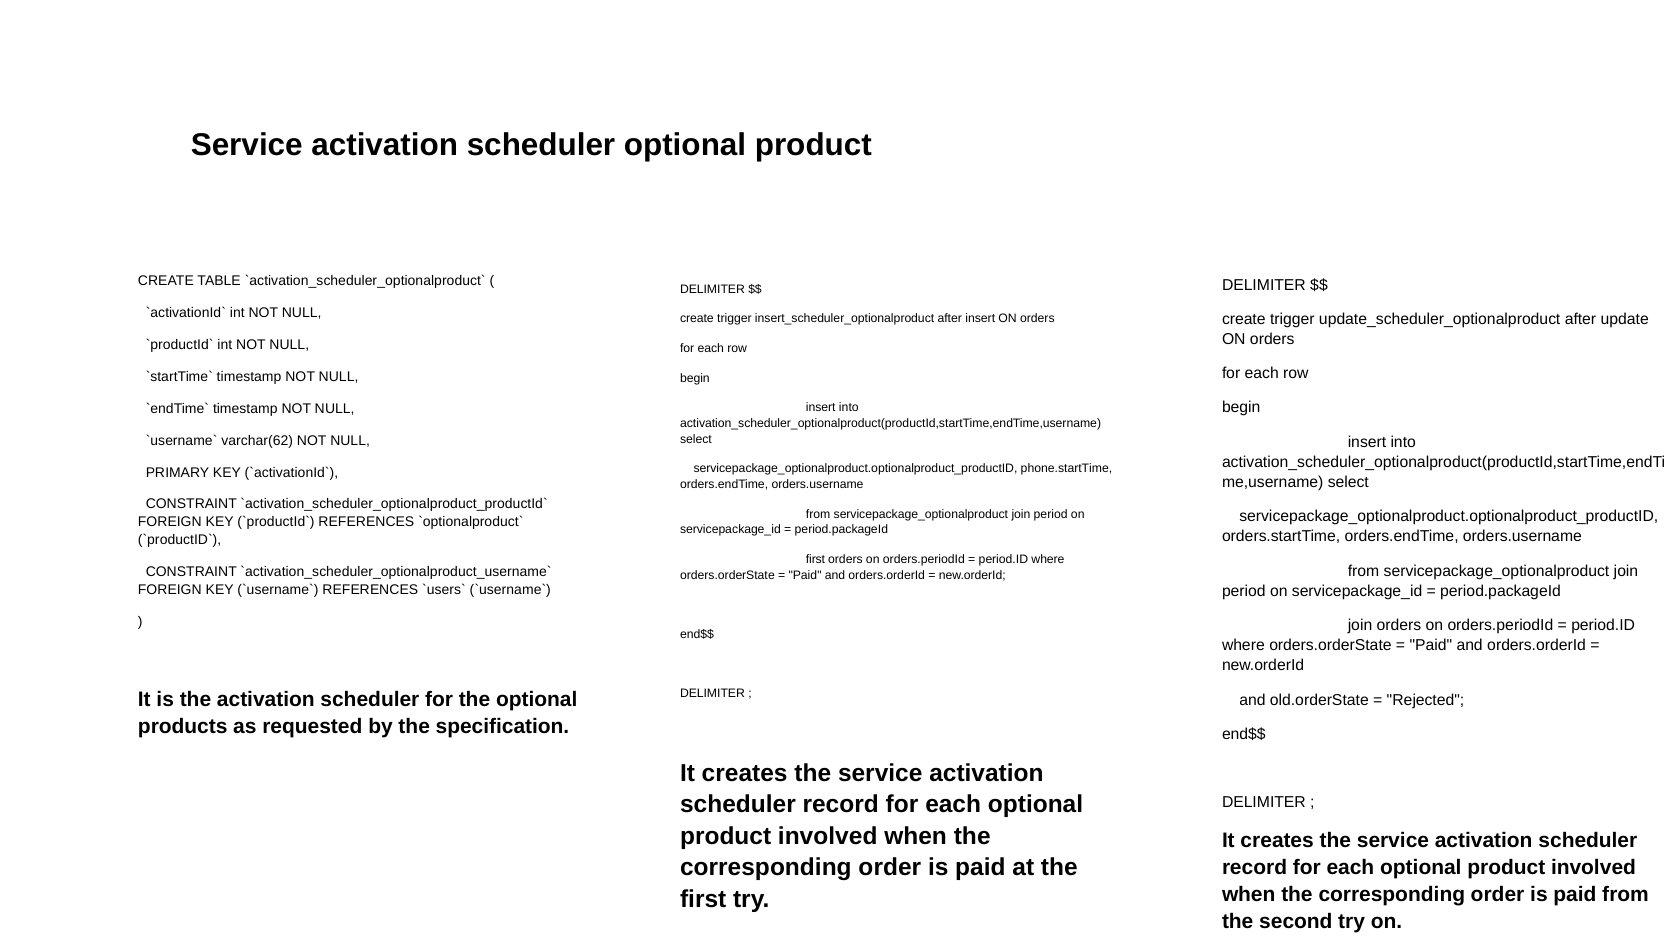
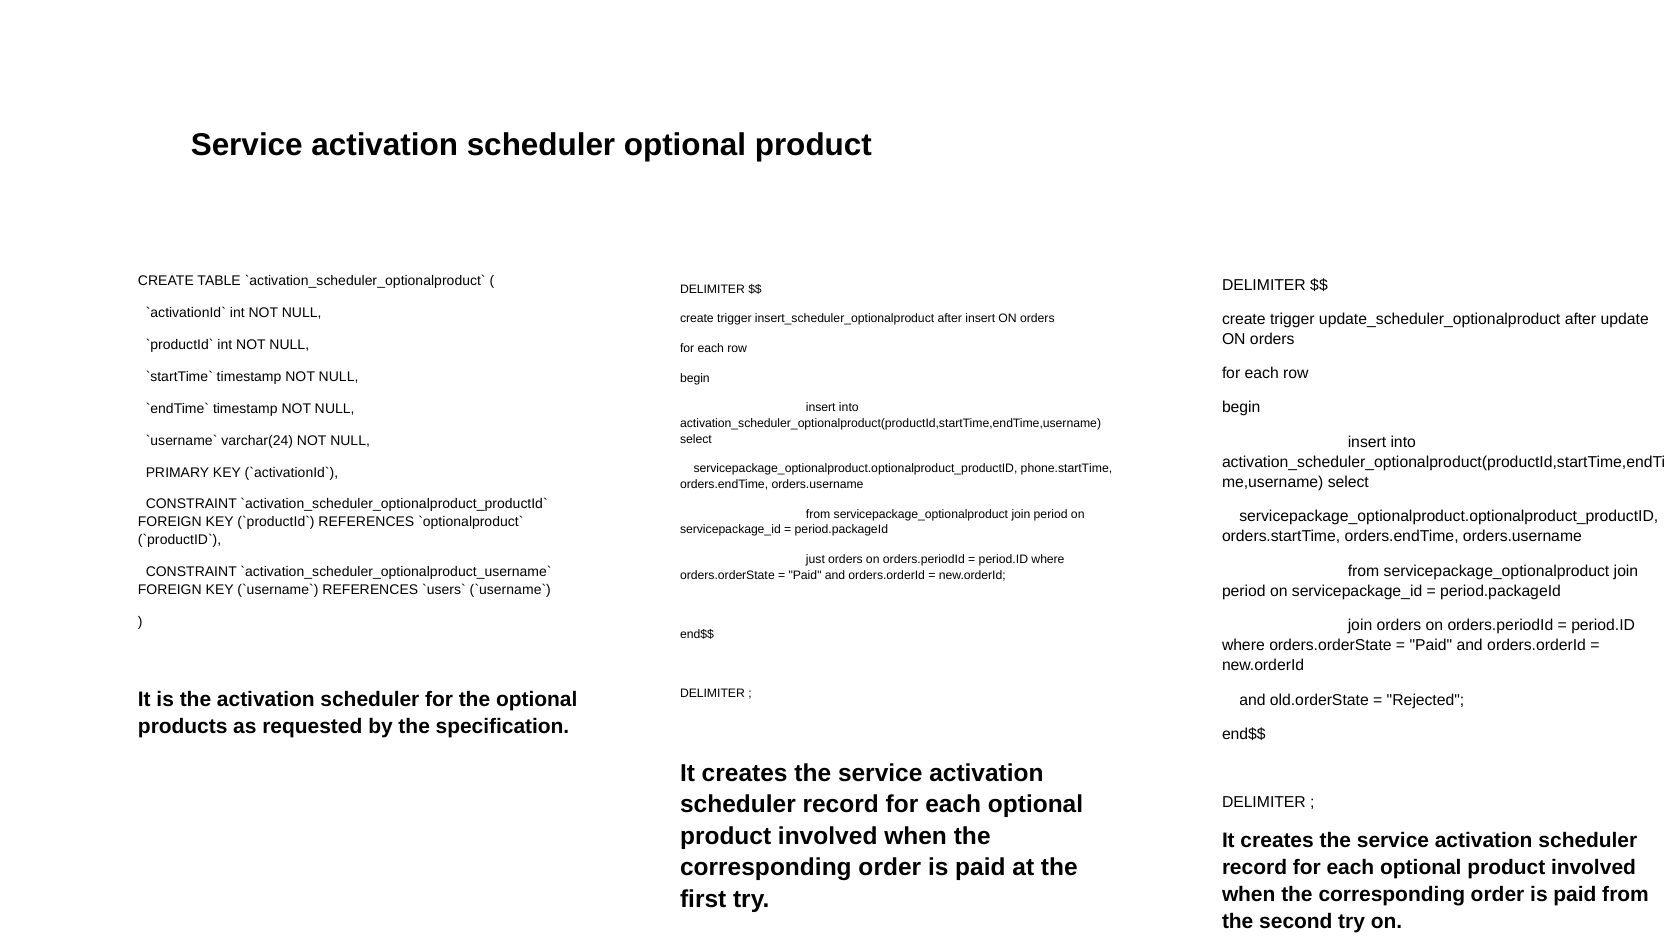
varchar(62: varchar(62 -> varchar(24 (257, 440)
first: first -> just (815, 559)
